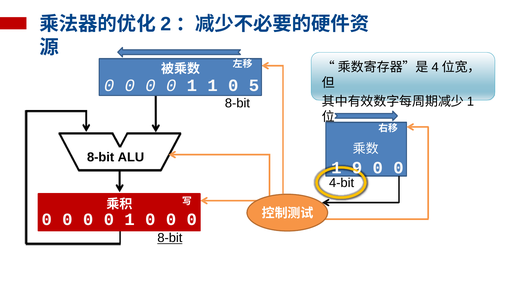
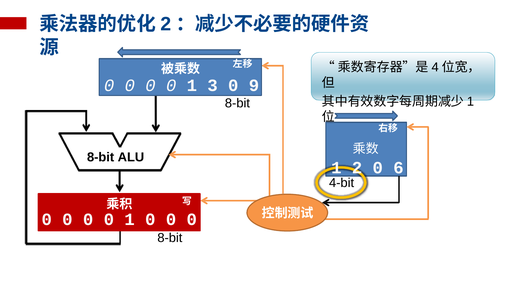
1 1: 1 -> 3 (213, 85)
5: 5 -> 9 (254, 85)
1 9: 9 -> 2 (357, 168)
0: 0 -> 6 (398, 168)
8-bit underline: present -> none (170, 238)
